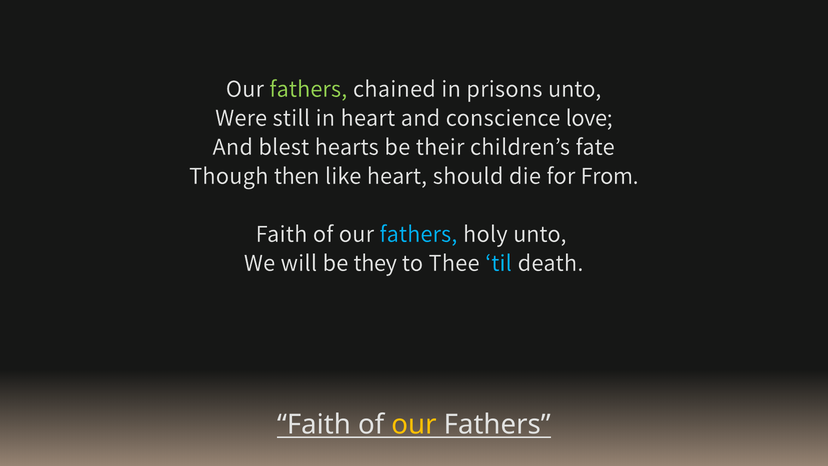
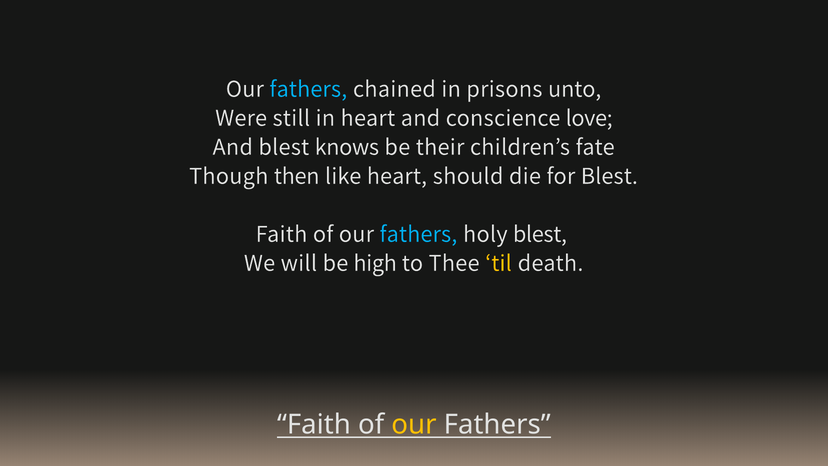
fathers colour: light green -> light blue (308, 89)
hearts: hearts -> knows (347, 147)
for From: From -> Blest (609, 176)
holy unto: unto -> blest (540, 234)
they: they -> high (375, 263)
til colour: light blue -> yellow (498, 263)
